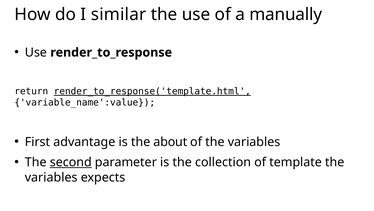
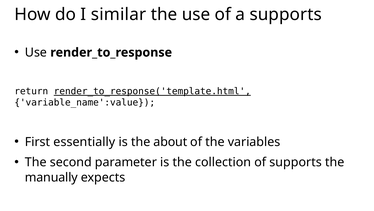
a manually: manually -> supports (286, 14)
advantage: advantage -> essentially (84, 141)
second underline: present -> none (71, 162)
of template: template -> supports (296, 162)
variables: variables -> manually (51, 177)
